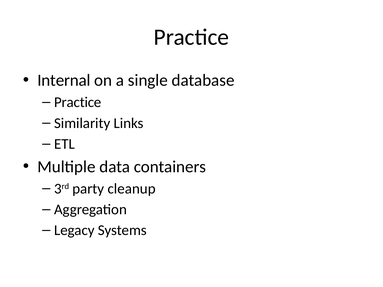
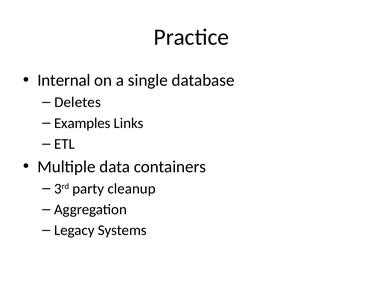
Practice: Practice -> Deletes (78, 102)
Similarity: Similarity -> Examples (82, 123)
